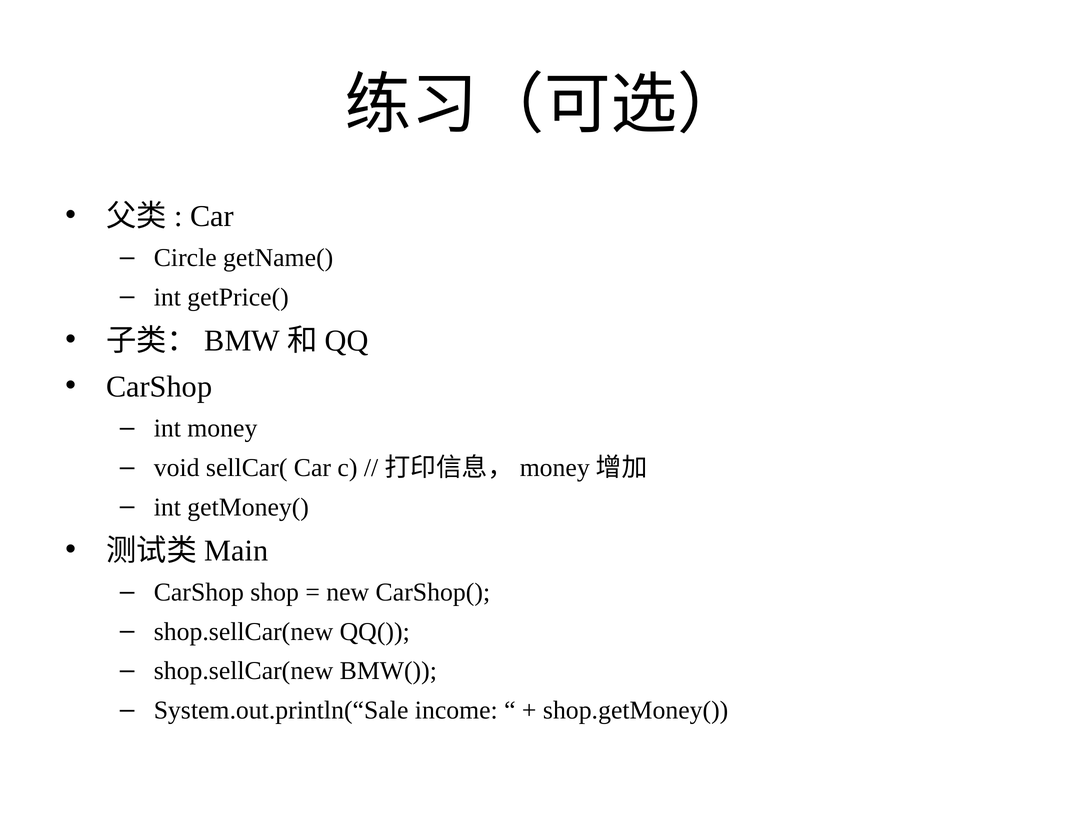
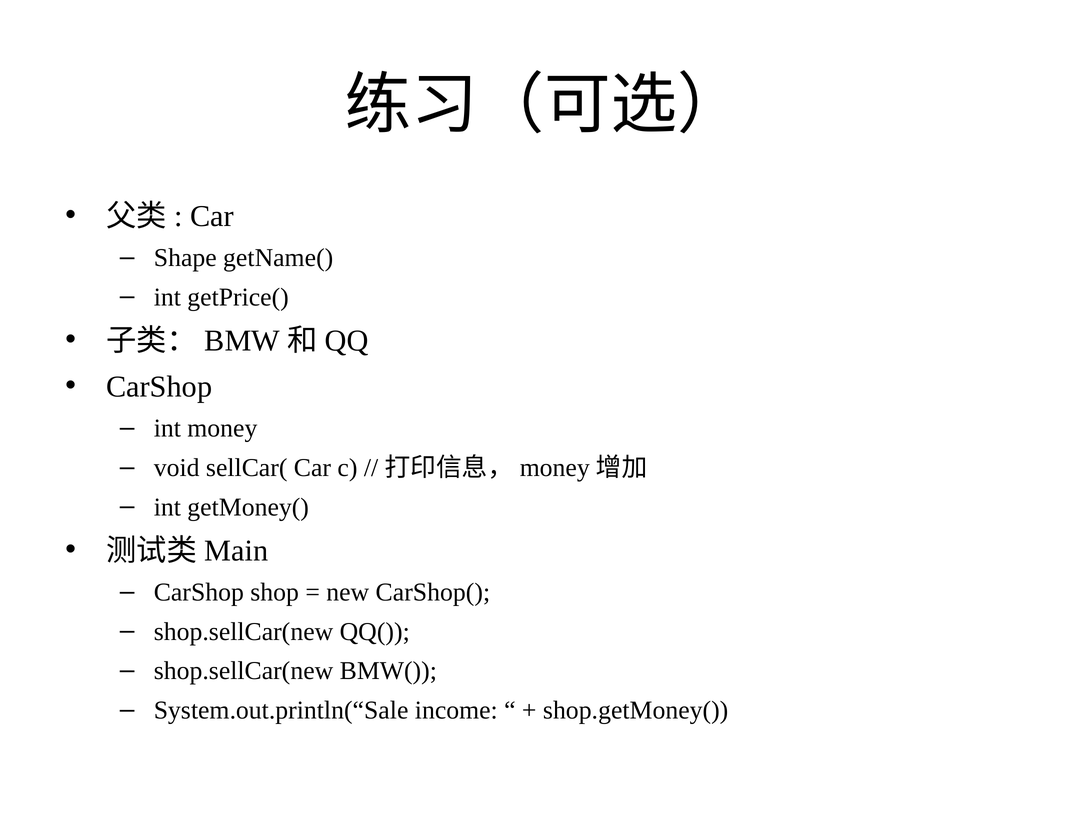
Circle: Circle -> Shape (185, 258)
